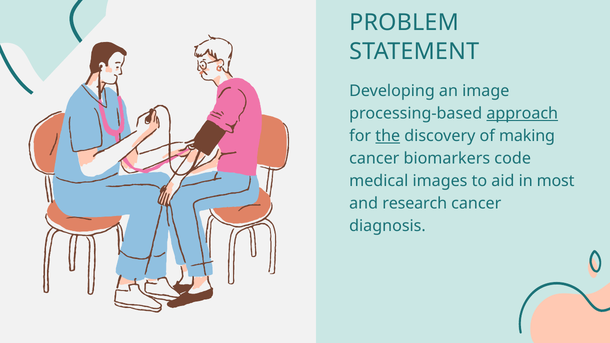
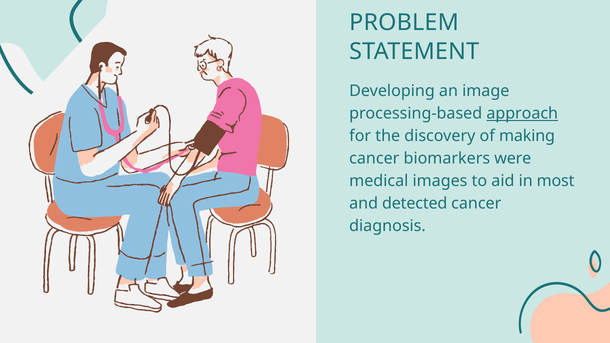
the underline: present -> none (388, 136)
code: code -> were (513, 159)
research: research -> detected (415, 204)
